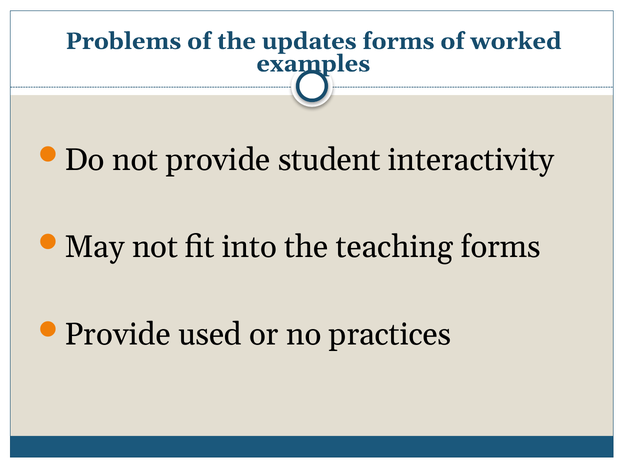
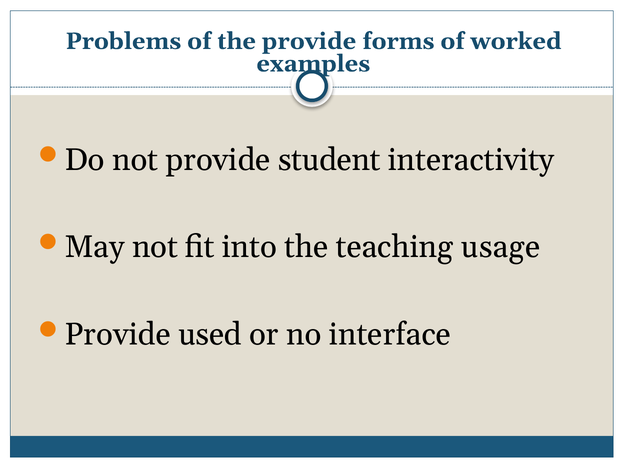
the updates: updates -> provide (309, 41)
teaching forms: forms -> usage (500, 247)
practices: practices -> interface (390, 334)
